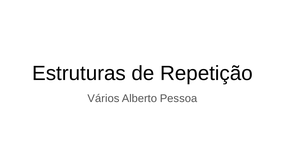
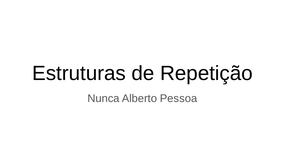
Vários: Vários -> Nunca (104, 99)
